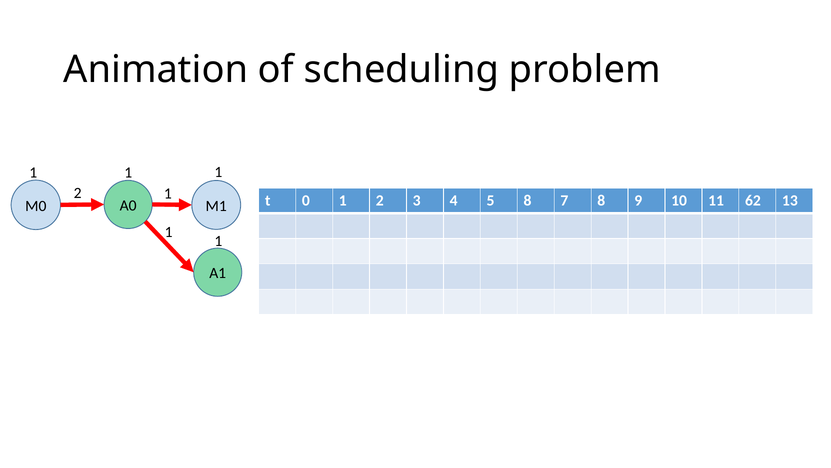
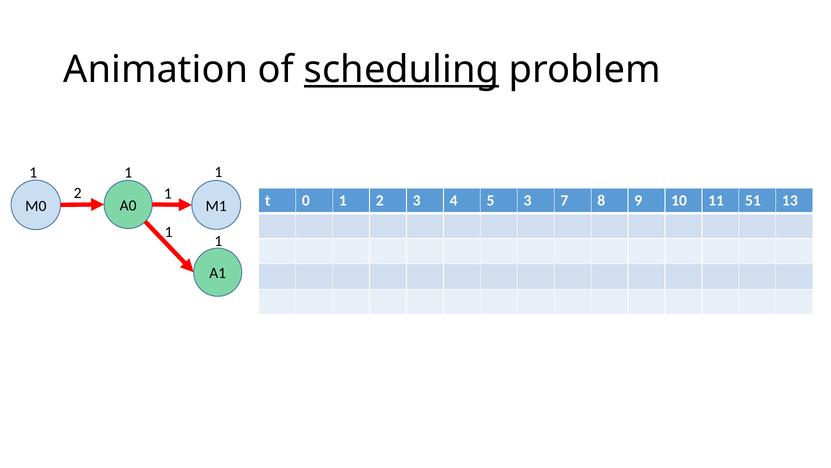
scheduling underline: none -> present (401, 70)
5 8: 8 -> 3 (527, 201)
62: 62 -> 51 (753, 201)
